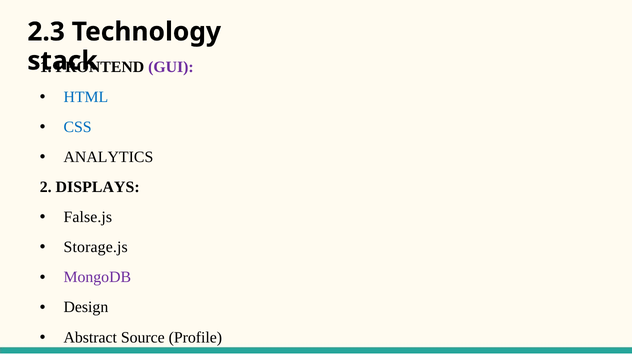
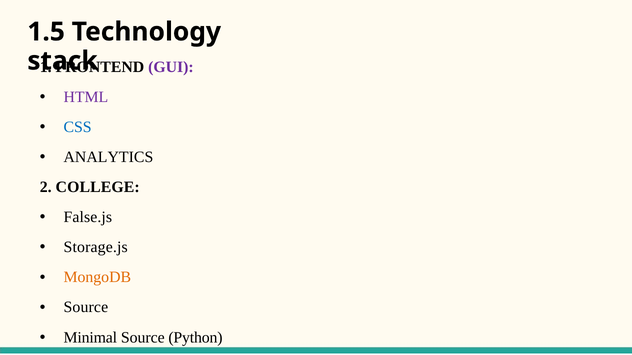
2.3: 2.3 -> 1.5 (46, 32)
HTML colour: blue -> purple (86, 97)
DISPLAYS: DISPLAYS -> COLLEGE (98, 187)
MongoDB colour: purple -> orange (97, 278)
Design: Design -> Source (86, 308)
Abstract: Abstract -> Minimal (90, 338)
Profile: Profile -> Python (195, 338)
